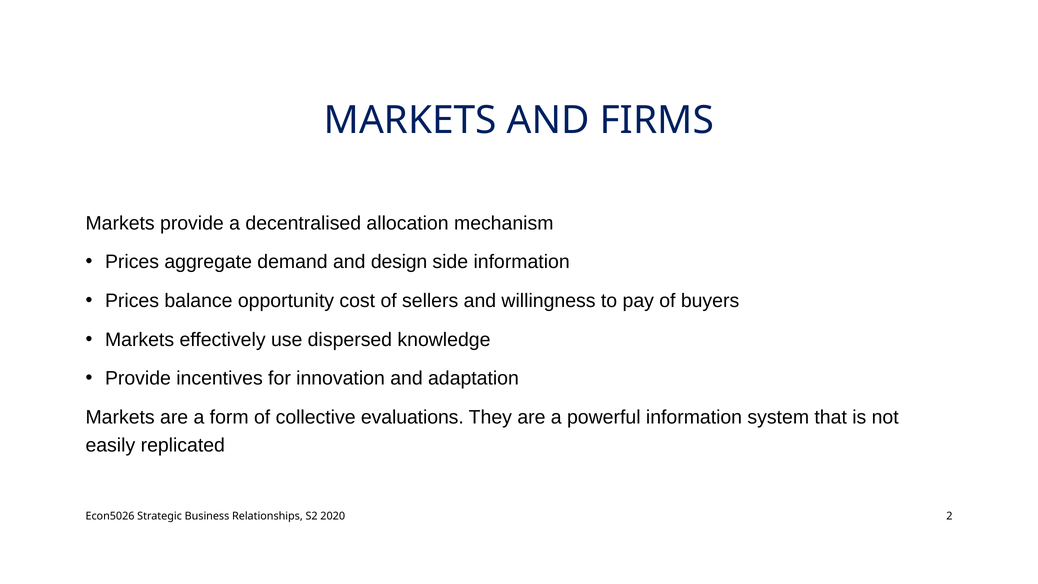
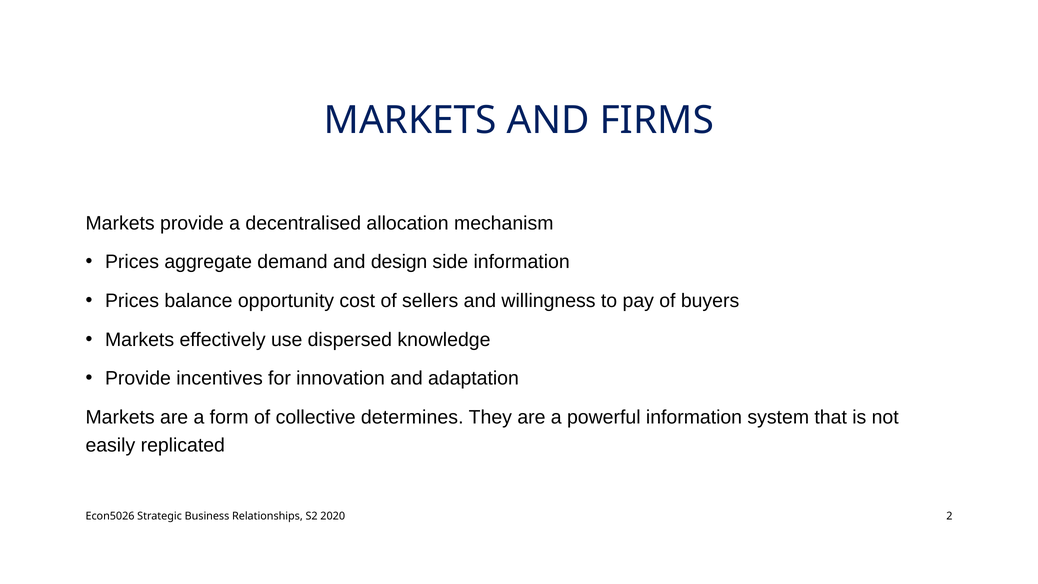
evaluations: evaluations -> determines (412, 417)
